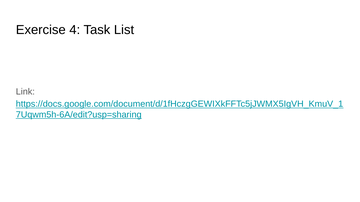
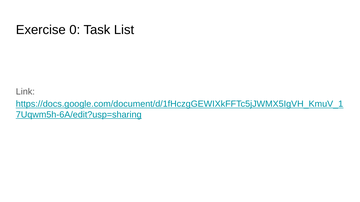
4: 4 -> 0 (75, 30)
